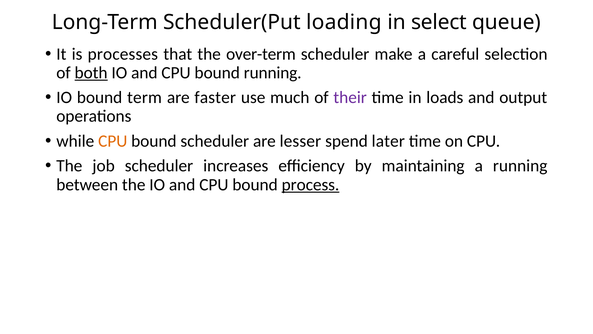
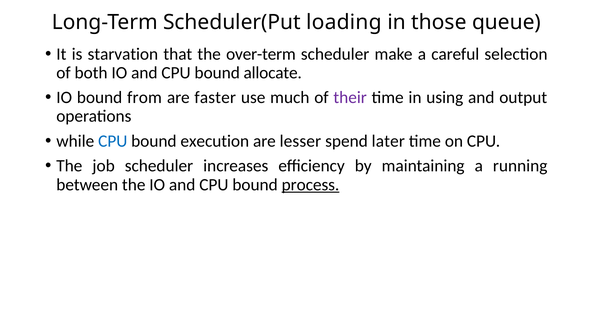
select: select -> those (439, 22)
processes: processes -> starvation (123, 54)
both underline: present -> none (91, 73)
bound running: running -> allocate (273, 73)
term: term -> from (144, 97)
loads: loads -> using (445, 97)
CPU colour: orange -> blue (113, 141)
bound scheduler: scheduler -> execution (215, 141)
